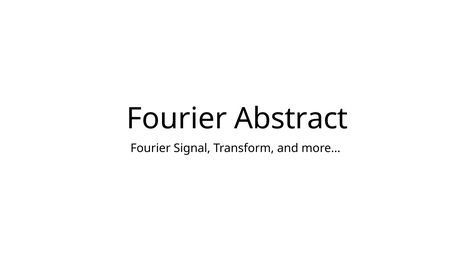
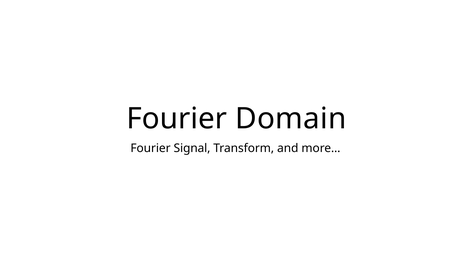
Abstract: Abstract -> Domain (291, 118)
